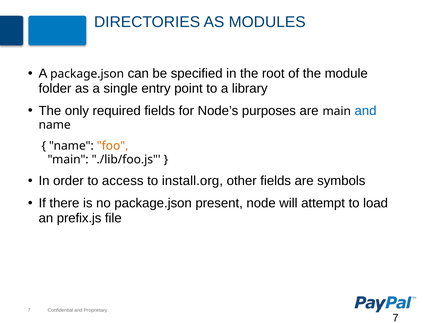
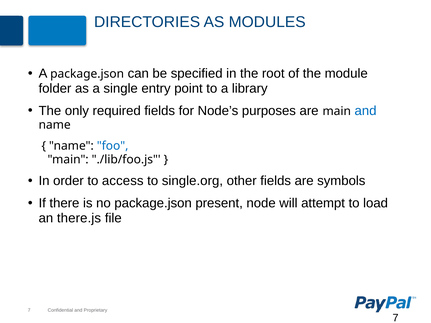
foo colour: orange -> blue (113, 146)
install.org: install.org -> single.org (192, 181)
prefix.js: prefix.js -> there.js (79, 218)
